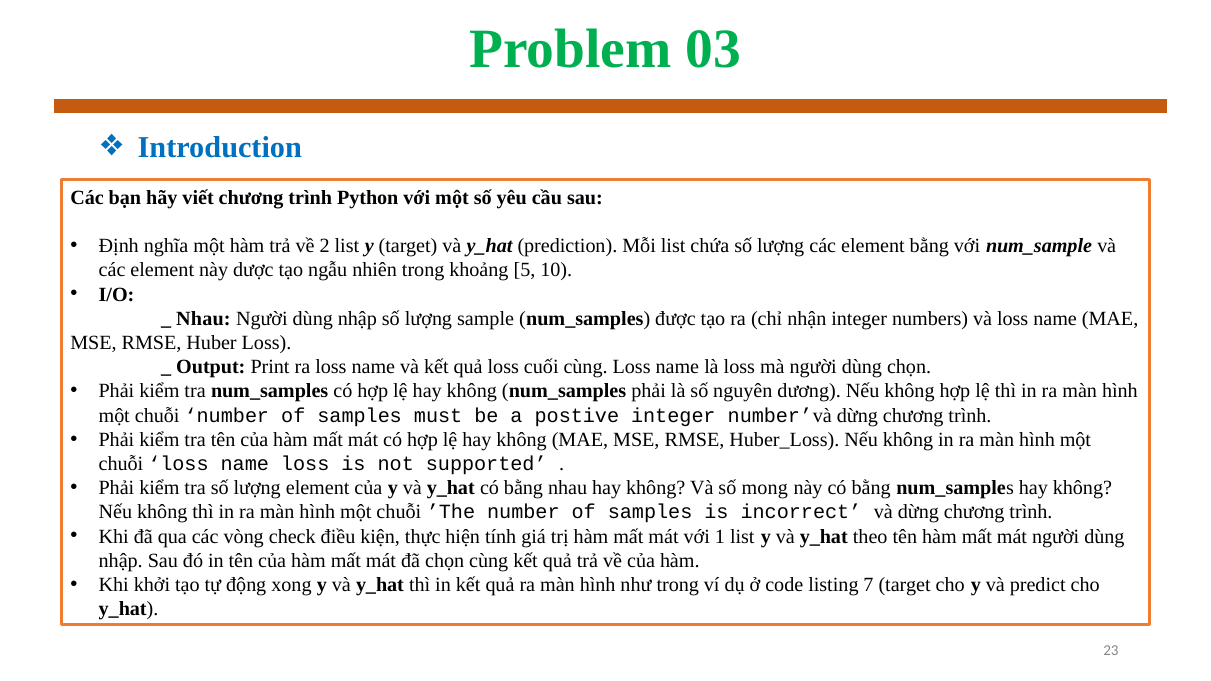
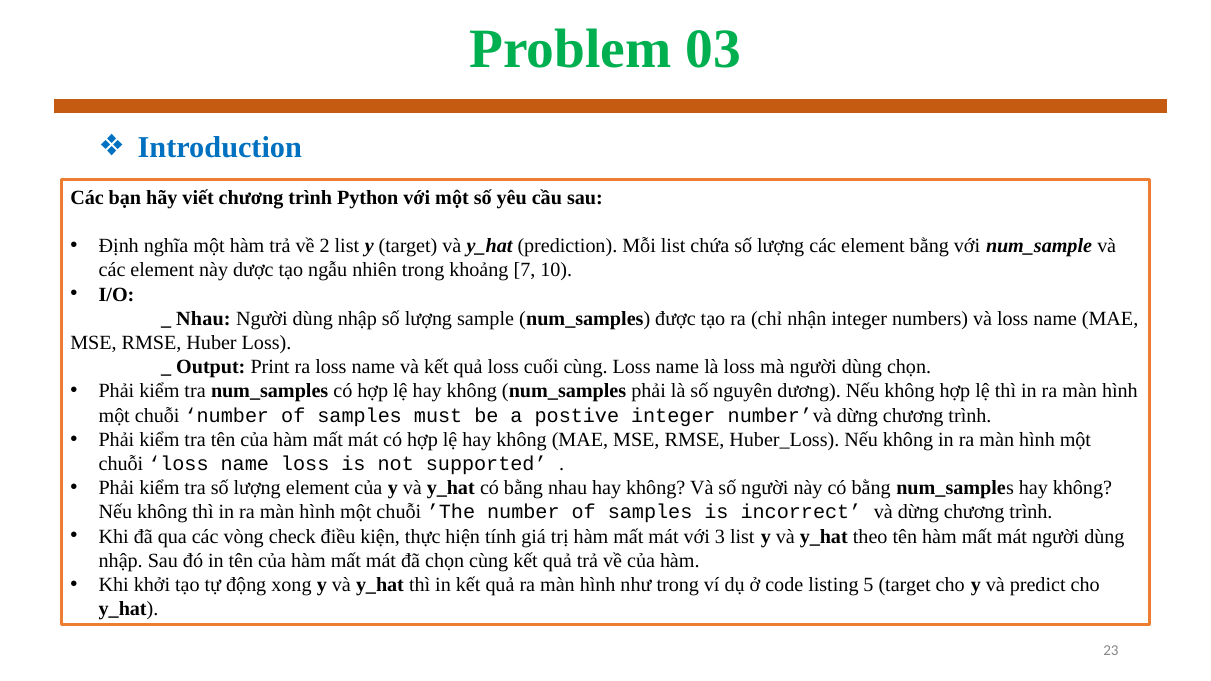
5: 5 -> 7 (524, 270)
số mong: mong -> người (765, 488)
1: 1 -> 3 (720, 537)
7: 7 -> 5 (869, 585)
